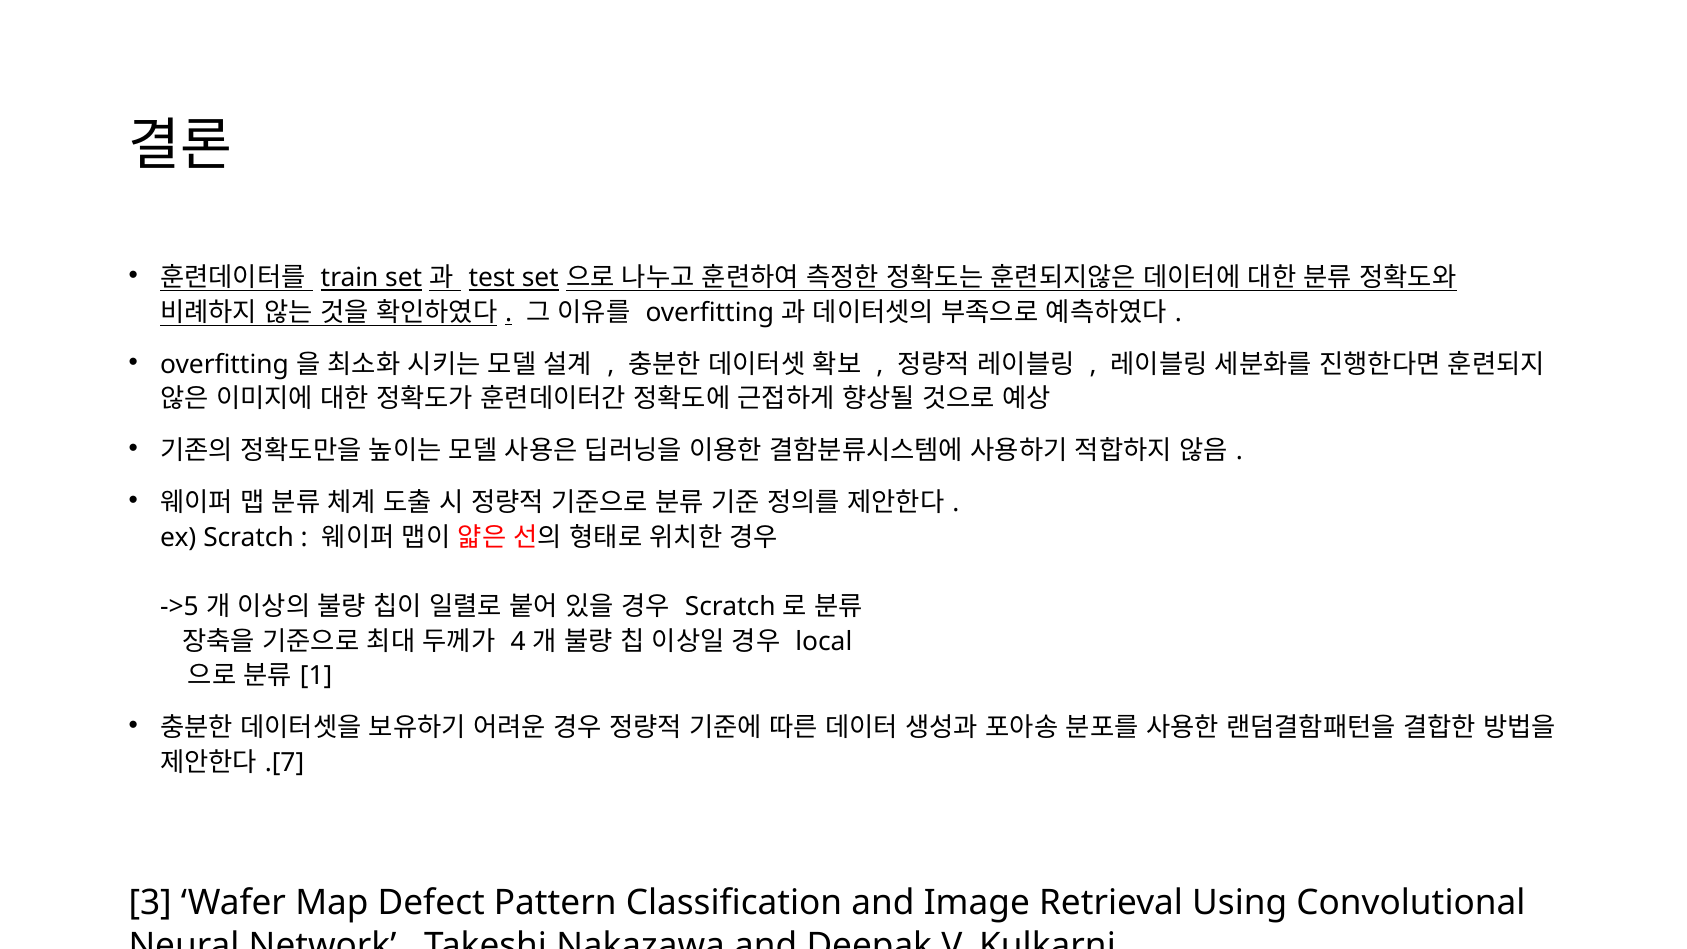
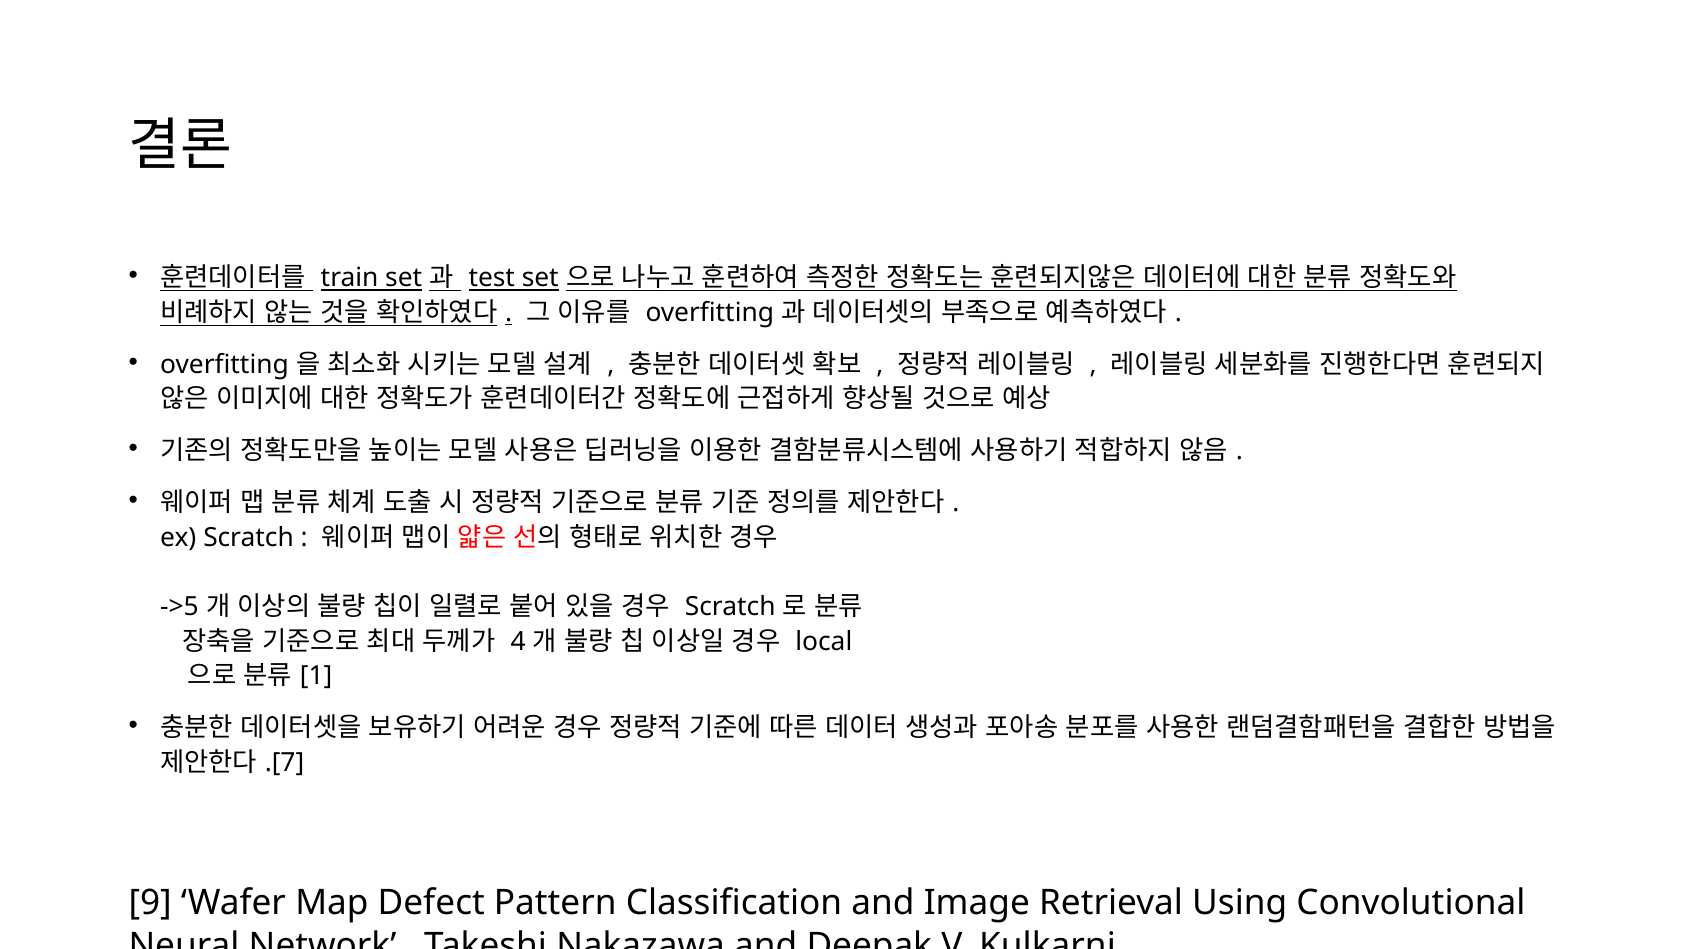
3: 3 -> 9 (150, 903)
